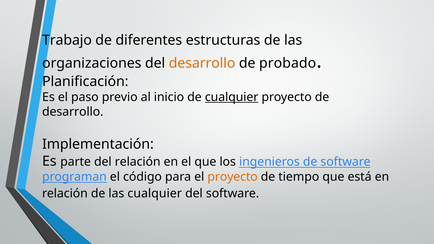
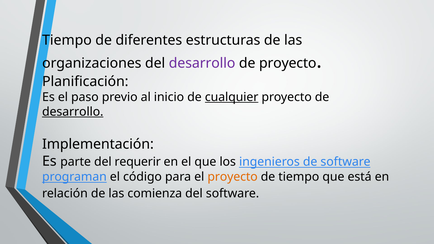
Trabajo: Trabajo -> Tiempo (67, 40)
desarrollo colour: orange -> purple (202, 63)
de probado: probado -> proyecto (288, 63)
desarrollo underline: none -> present (73, 112)
del relación: relación -> requerir (138, 162)
las cualquier: cualquier -> comienza (155, 194)
